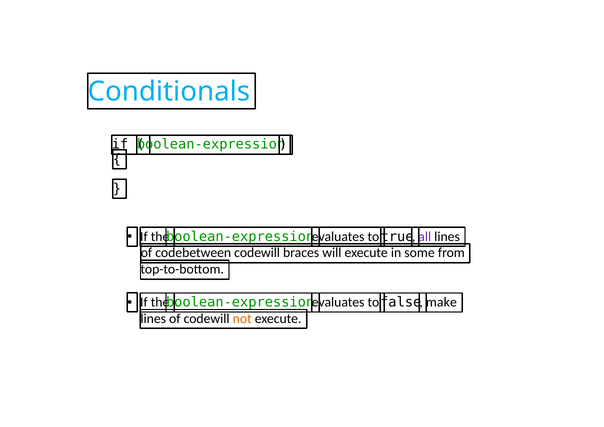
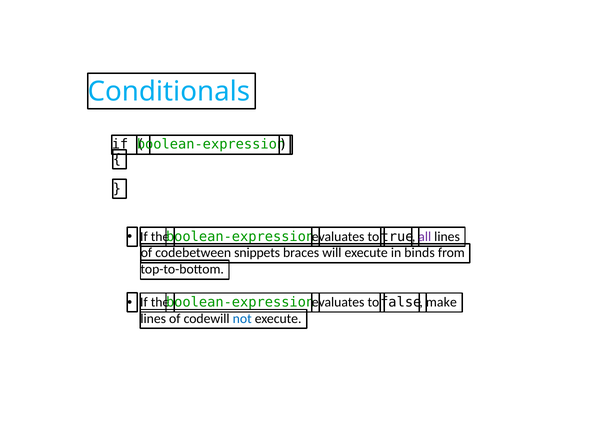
codebetween codewill: codewill -> snippets (257, 253)
some: some -> binds (420, 253)
not colour: orange -> blue (242, 319)
